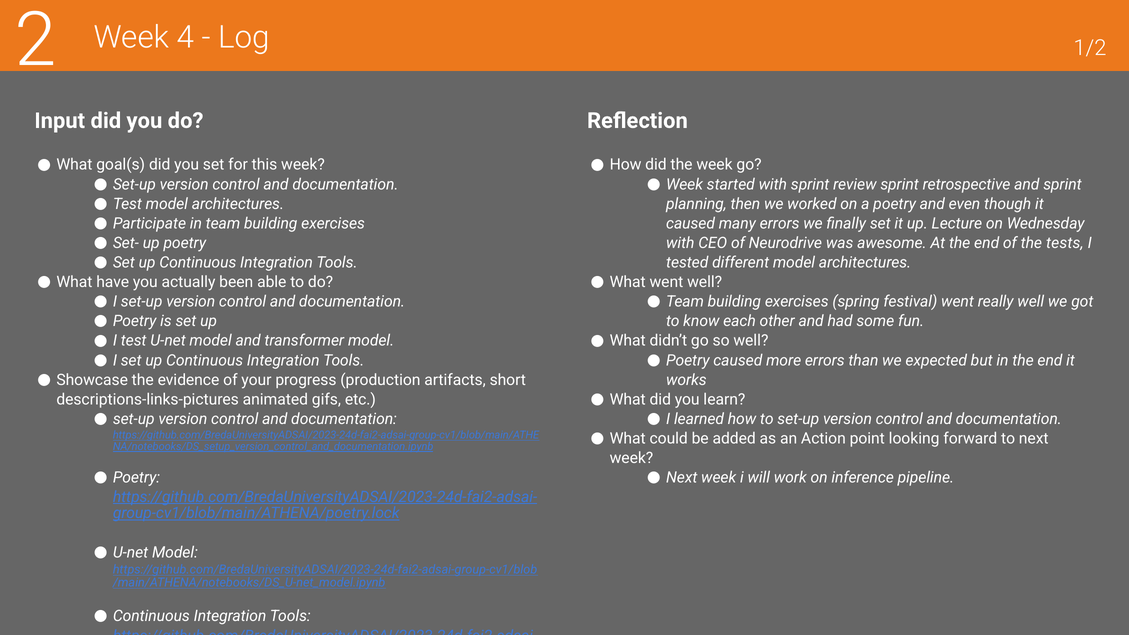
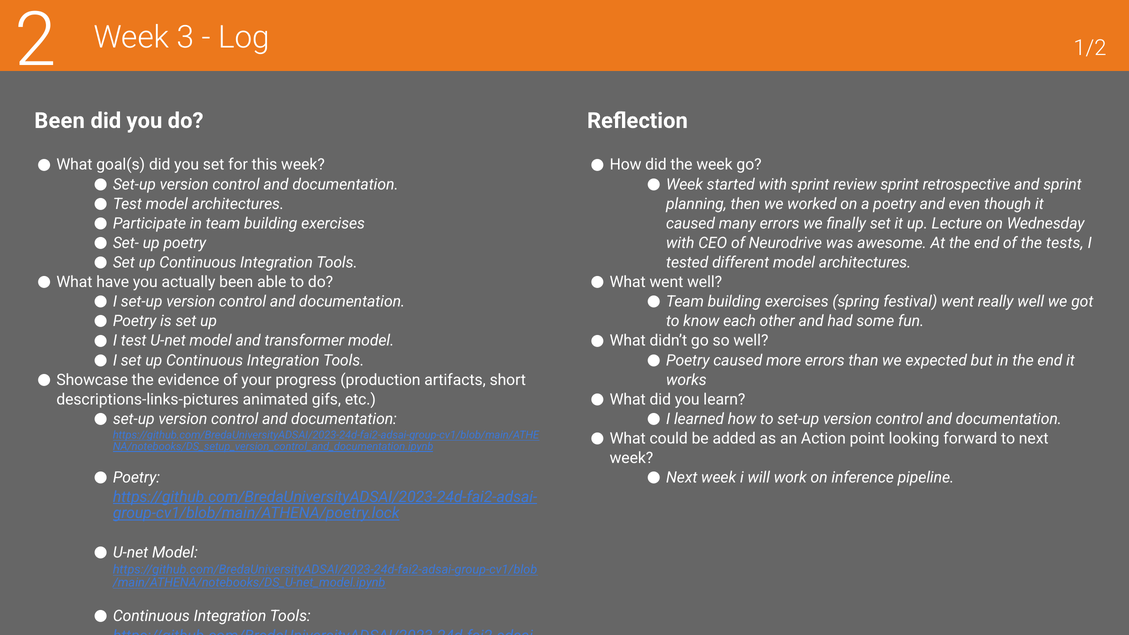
4: 4 -> 3 (186, 38)
Input: Input -> Been (60, 121)
